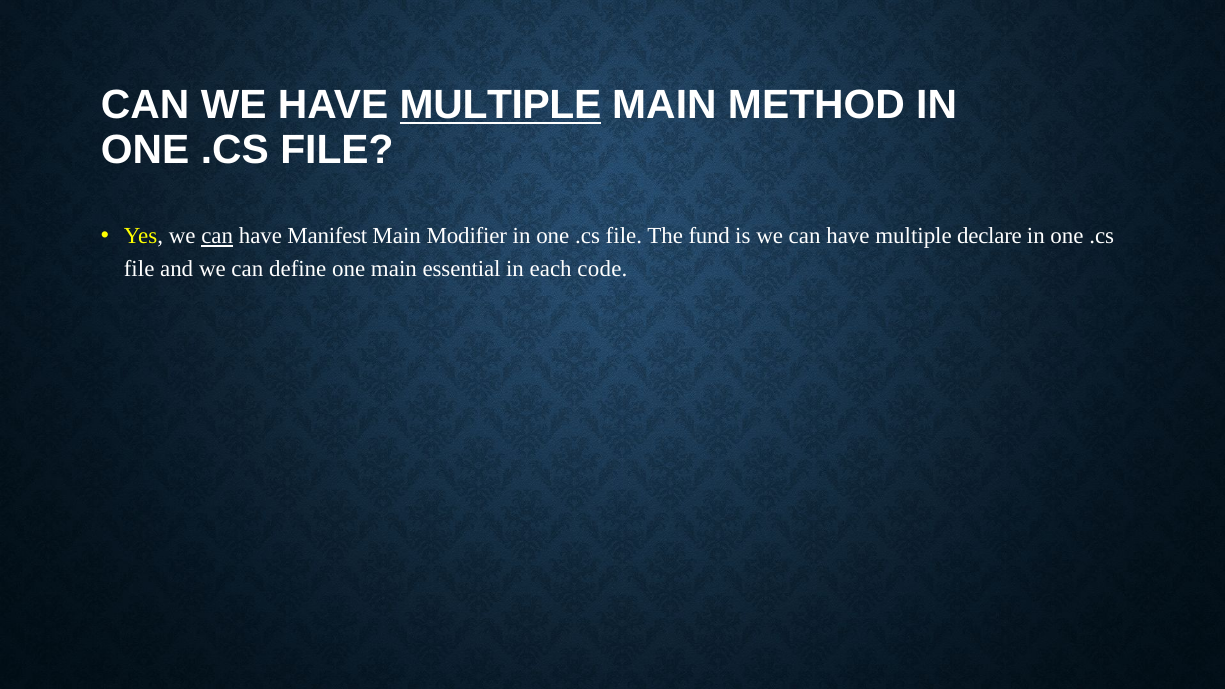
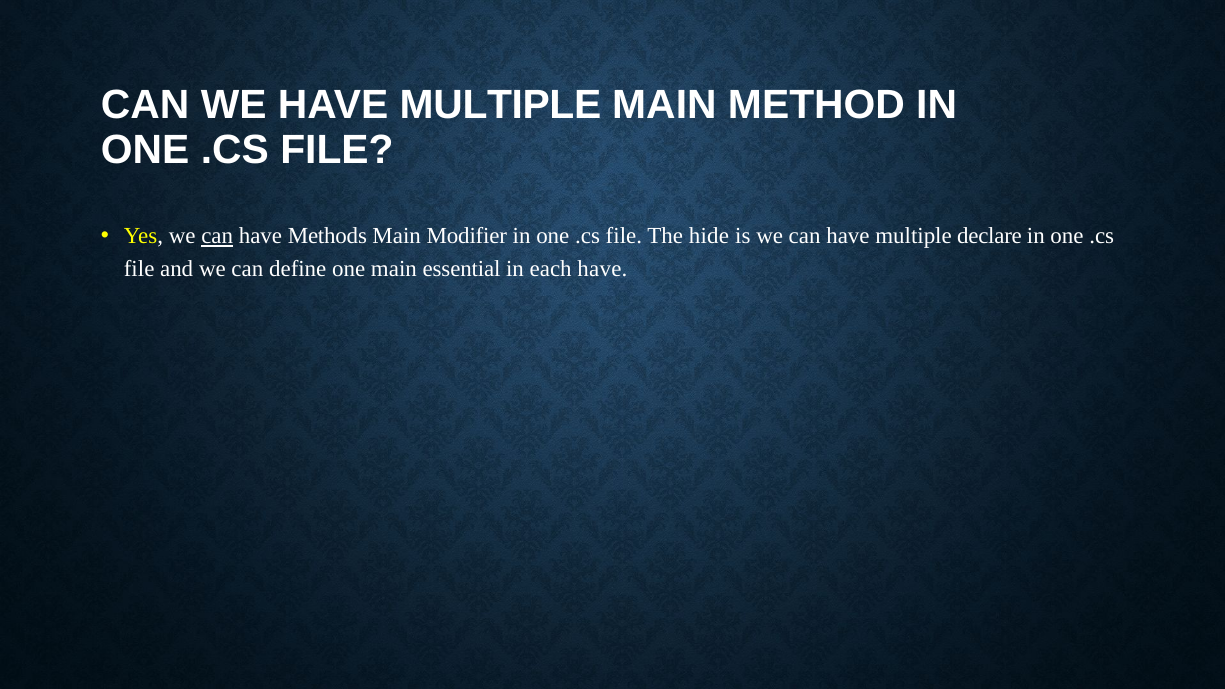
MULTIPLE underline: present -> none (500, 106)
Manifest: Manifest -> Methods (327, 236)
fund: fund -> hide (709, 236)
each code: code -> have (602, 269)
